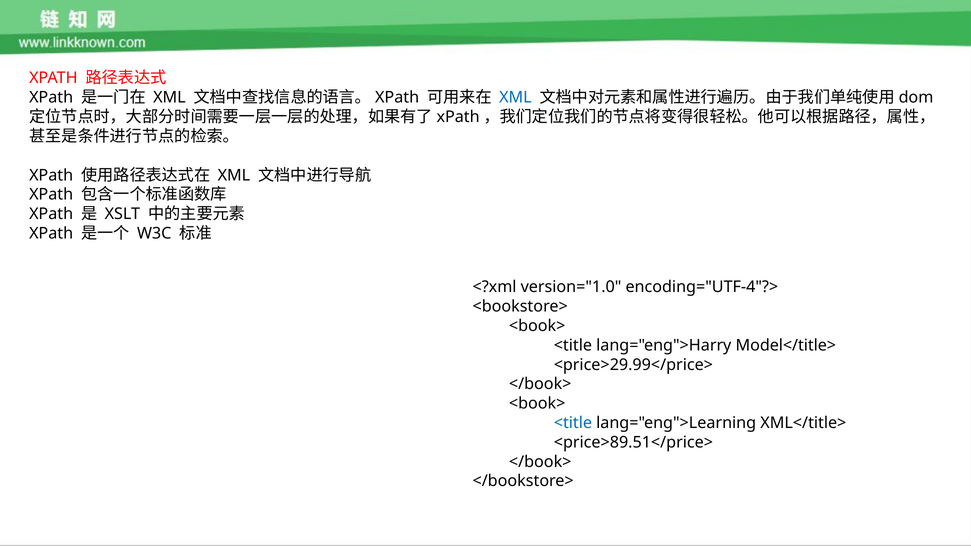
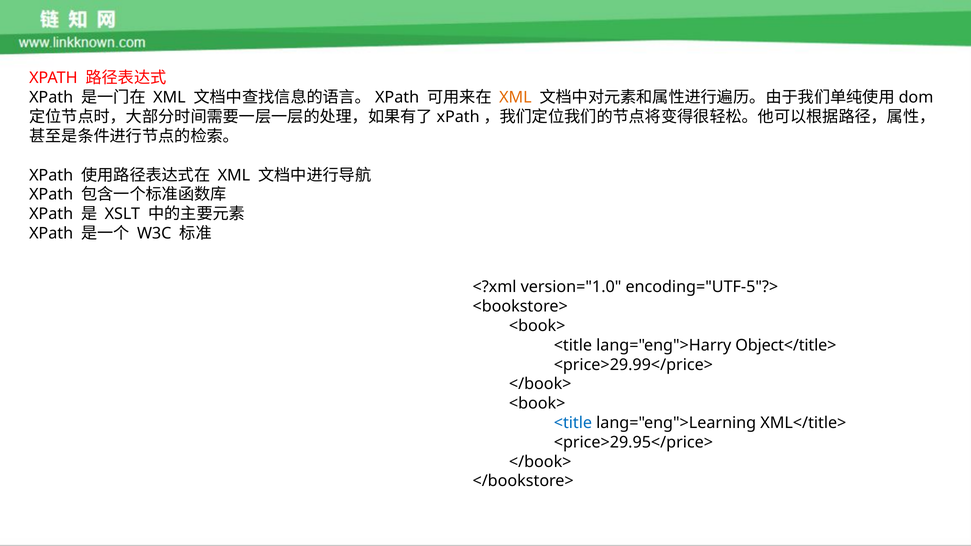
XML colour: blue -> orange (515, 98)
encoding="UTF-4"?>: encoding="UTF-4"?> -> encoding="UTF-5"?> (702, 287)
Model</title>: Model</title> -> Object</title> (786, 345)
<price>89.51</price>: <price>89.51</price> -> <price>29.95</price> (633, 442)
